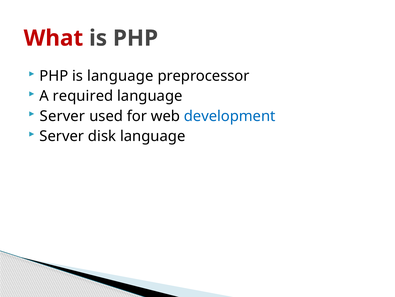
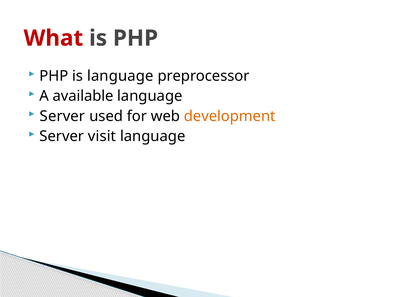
required: required -> available (83, 96)
development colour: blue -> orange (230, 116)
disk: disk -> visit (102, 136)
